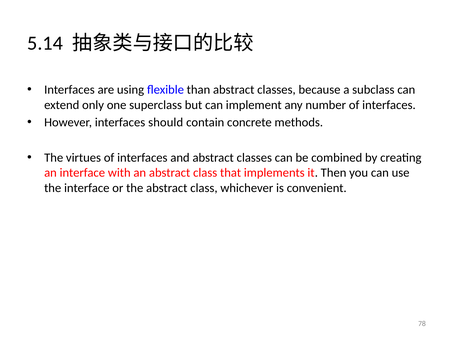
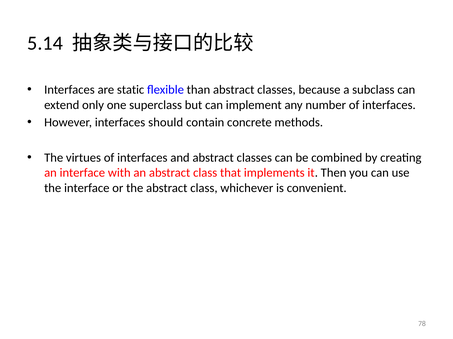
using: using -> static (131, 90)
